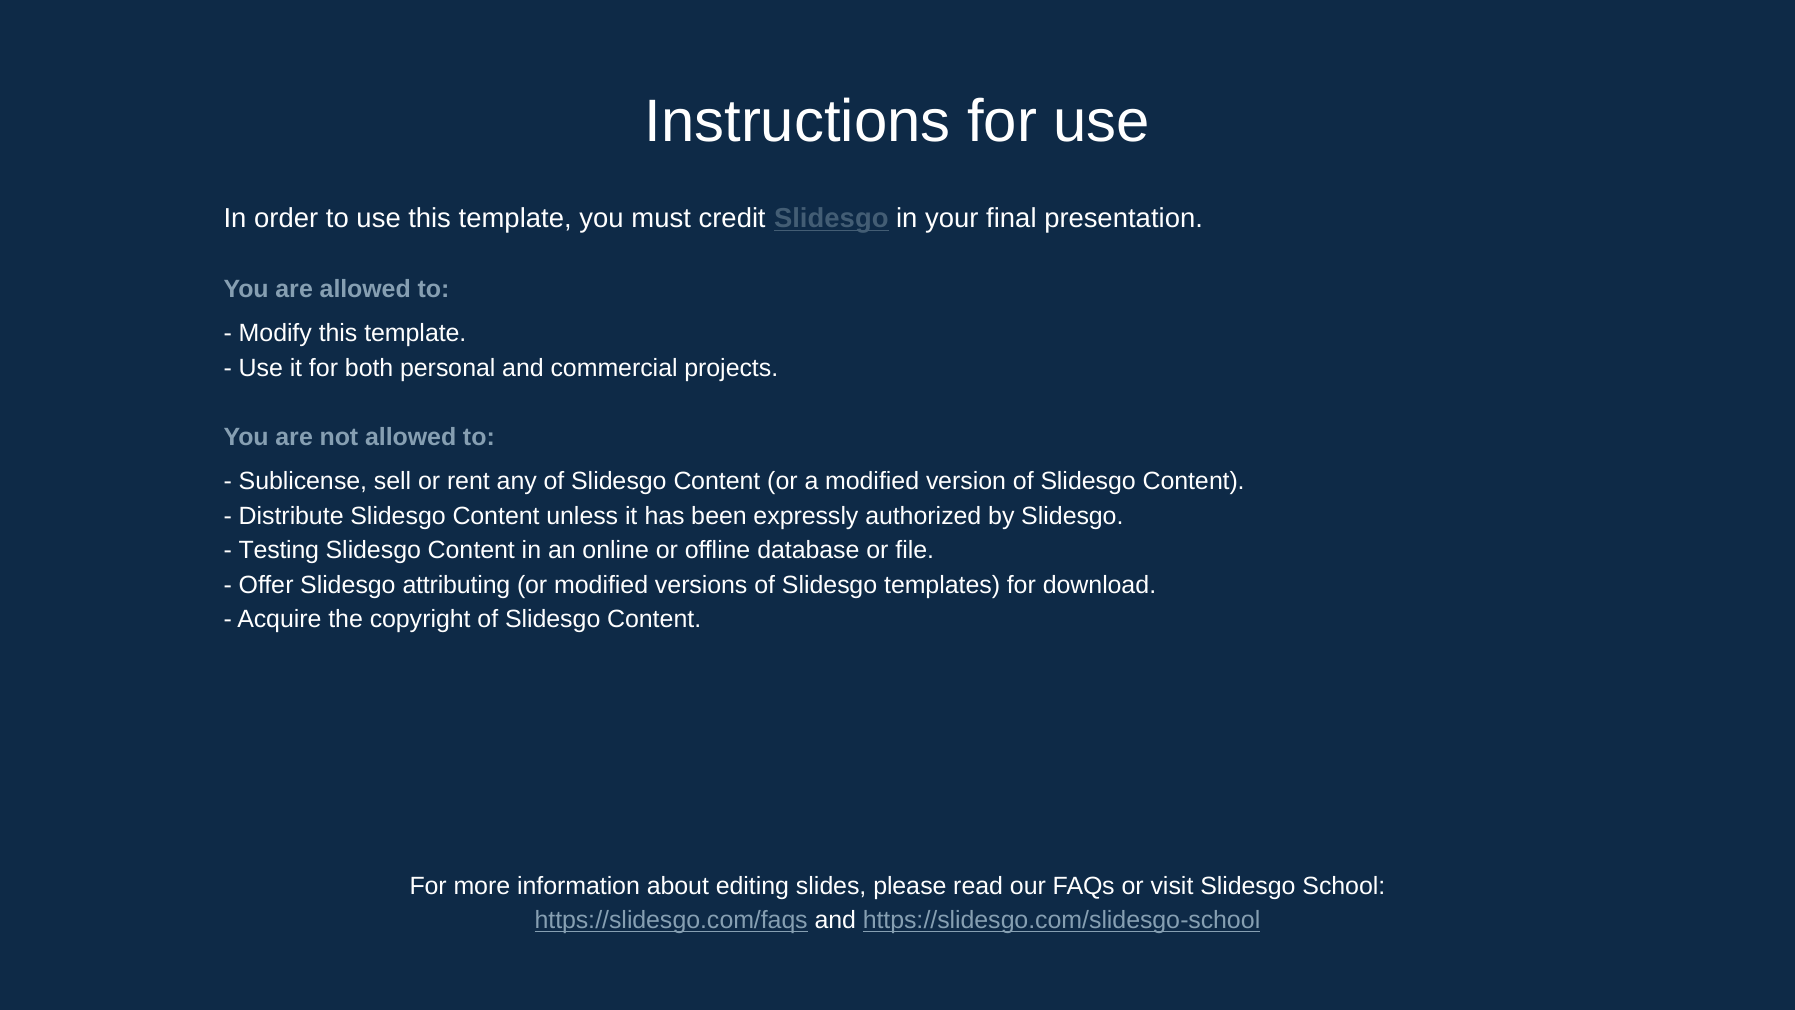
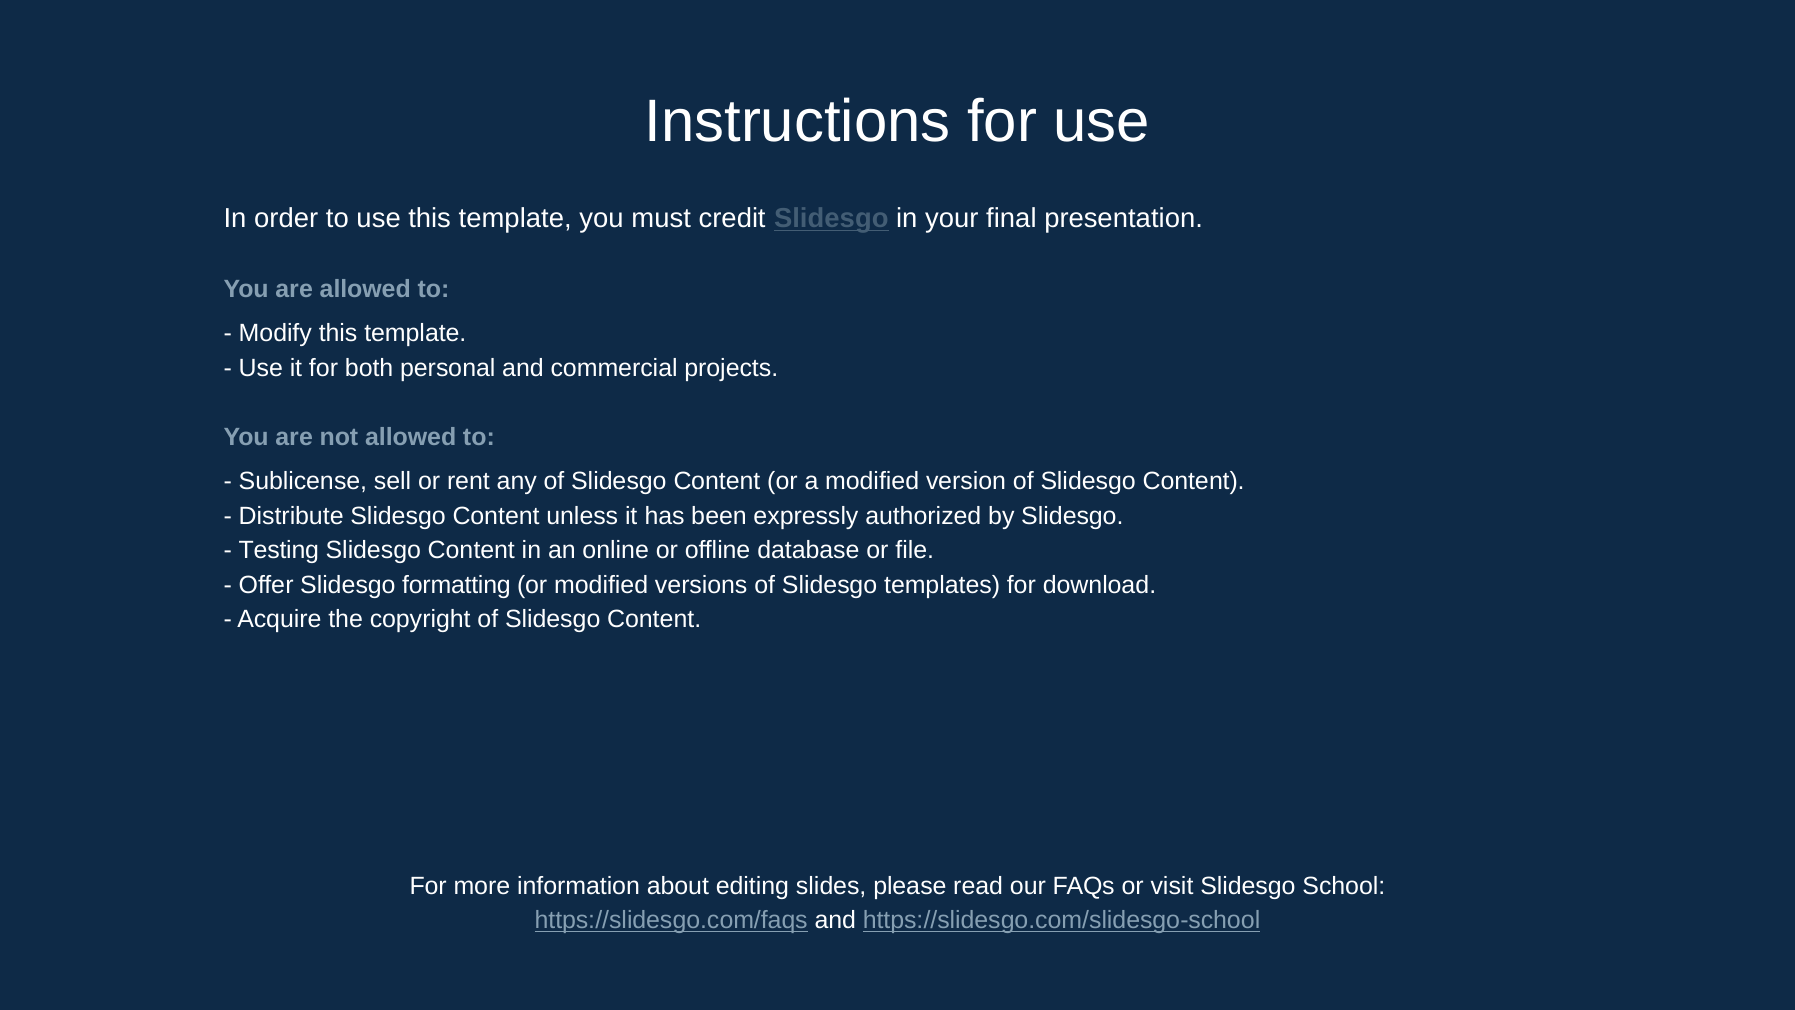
attributing: attributing -> formatting (456, 585)
